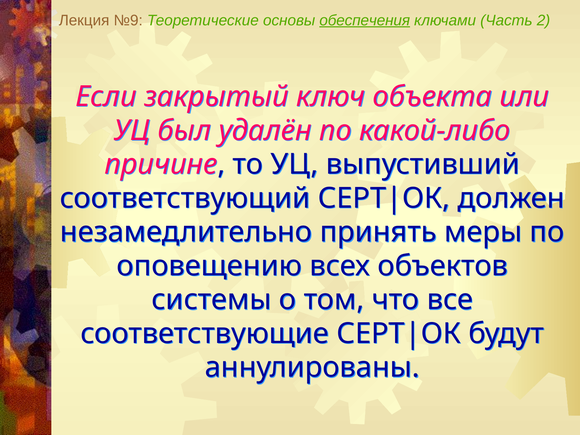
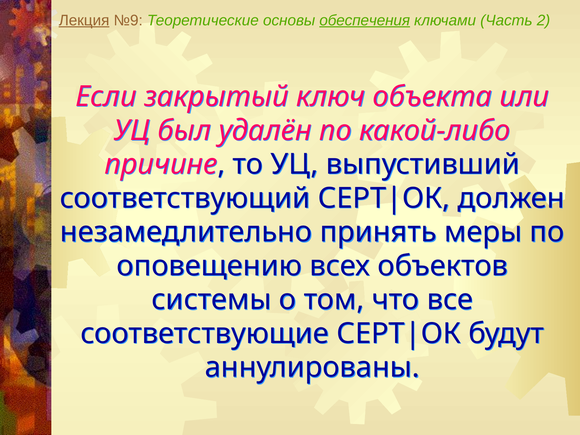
Лекция underline: none -> present (84, 20)
